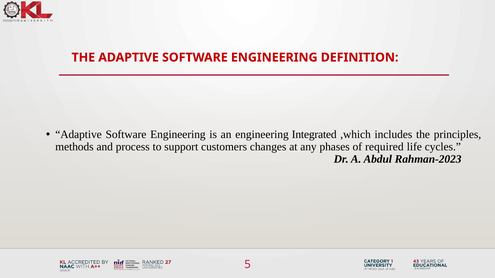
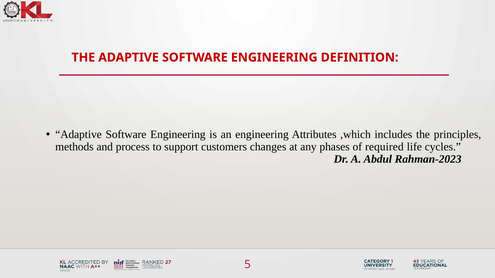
Integrated: Integrated -> Attributes (314, 135)
